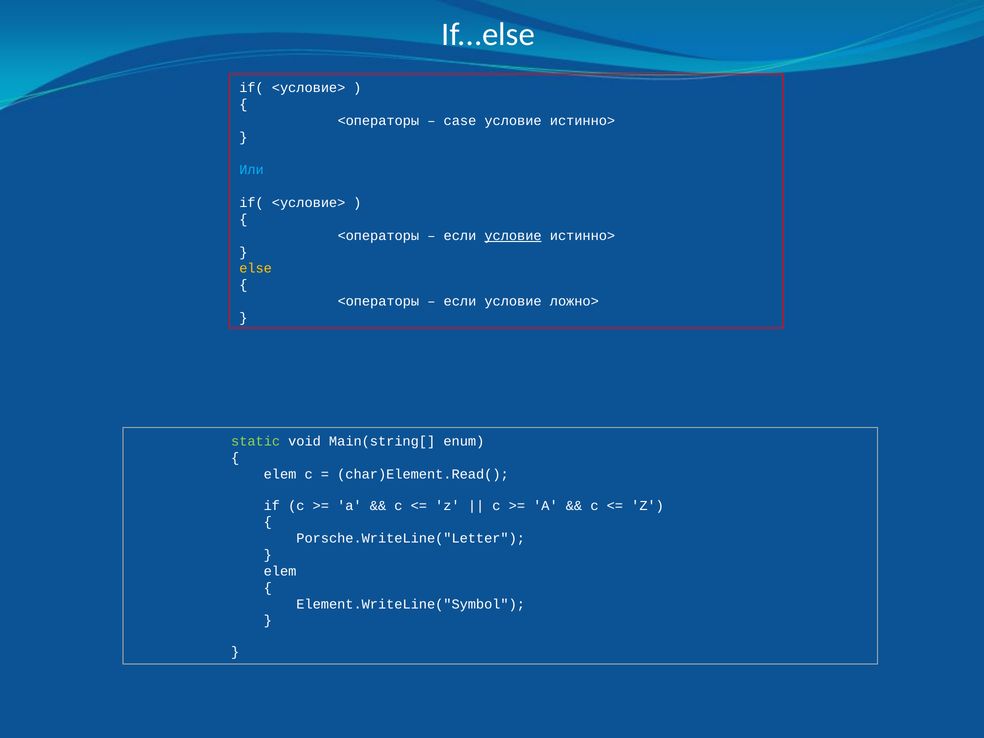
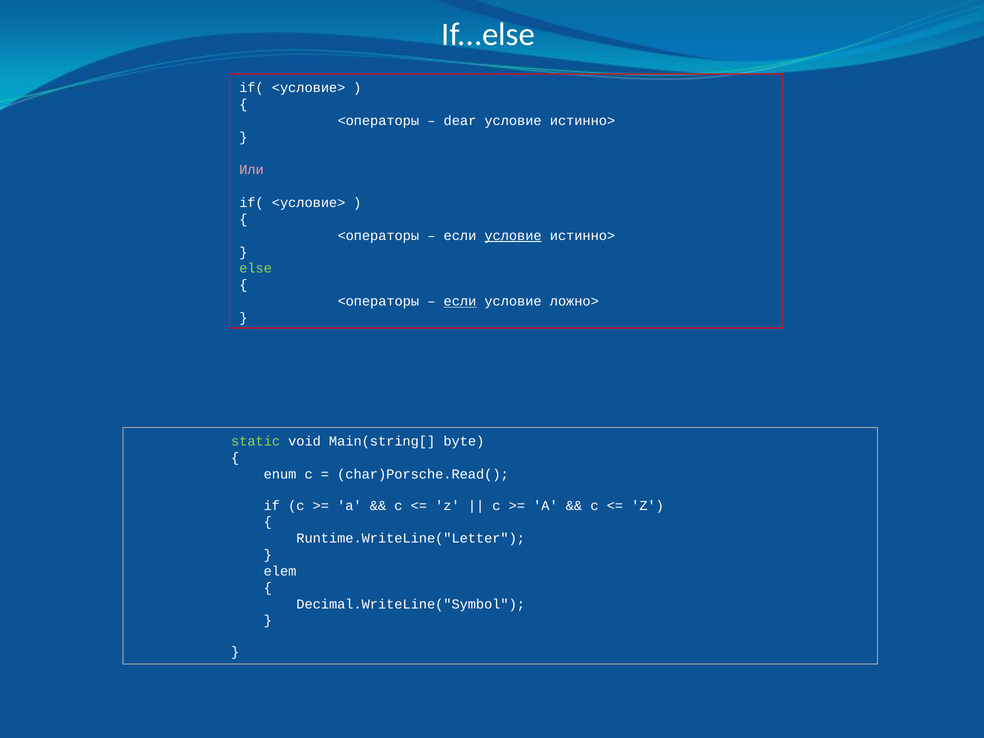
case: case -> dear (460, 121)
Или colour: light blue -> pink (252, 170)
else colour: yellow -> light green (256, 268)
если underline: none -> present (460, 301)
enum: enum -> byte (464, 441)
elem: elem -> enum (280, 474)
char)Element.Read(: char)Element.Read( -> char)Porsche.Read( (423, 474)
Porsche.WriteLine("Letter: Porsche.WriteLine("Letter -> Runtime.WriteLine("Letter (411, 538)
Element.WriteLine("Symbol: Element.WriteLine("Symbol -> Decimal.WriteLine("Symbol (411, 604)
